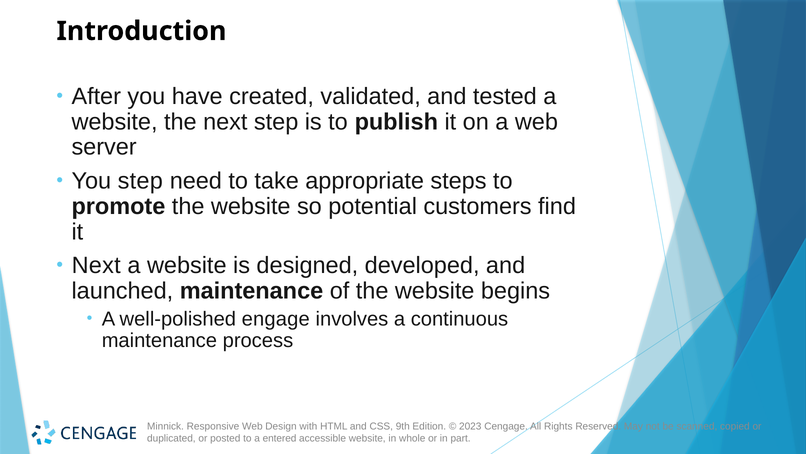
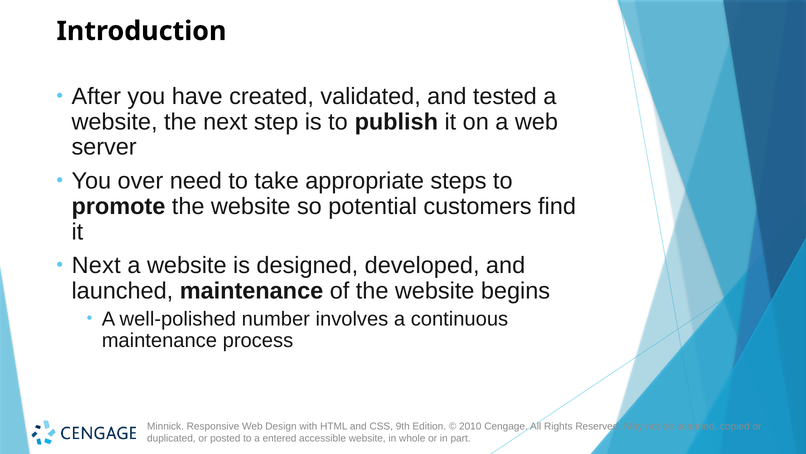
You step: step -> over (140, 181)
engage: engage -> number (276, 319)
2023: 2023 -> 2010 (470, 426)
